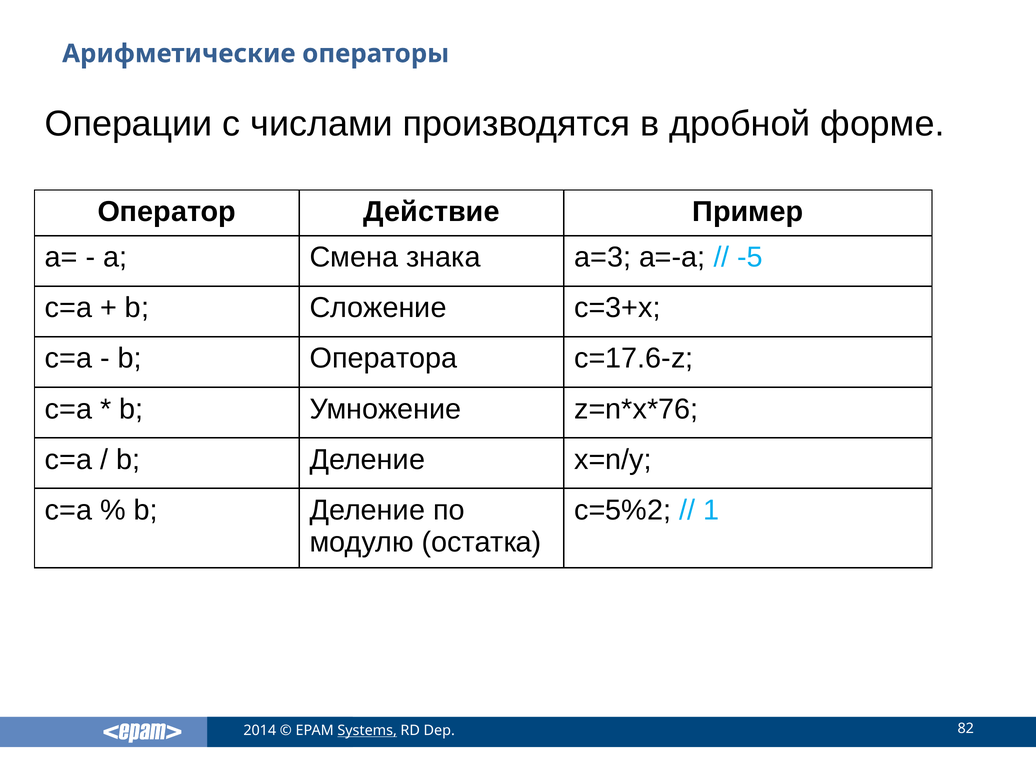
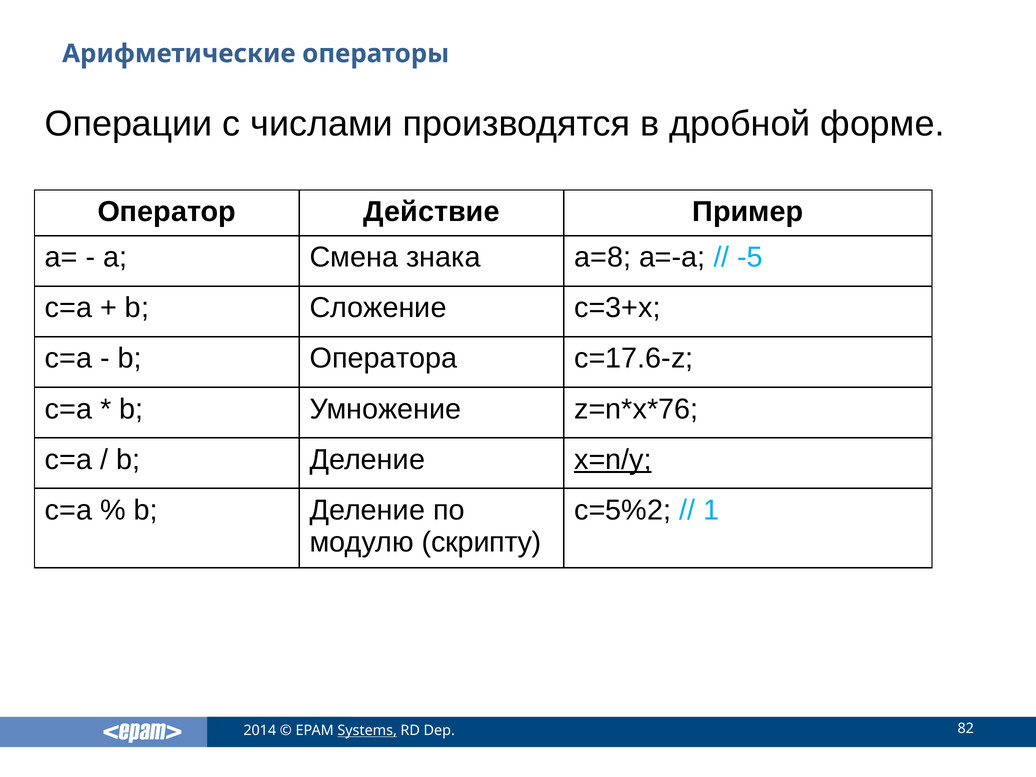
a=3: a=3 -> a=8 (603, 257)
x=n/y underline: none -> present (613, 460)
остатка: остатка -> скрипту (482, 542)
